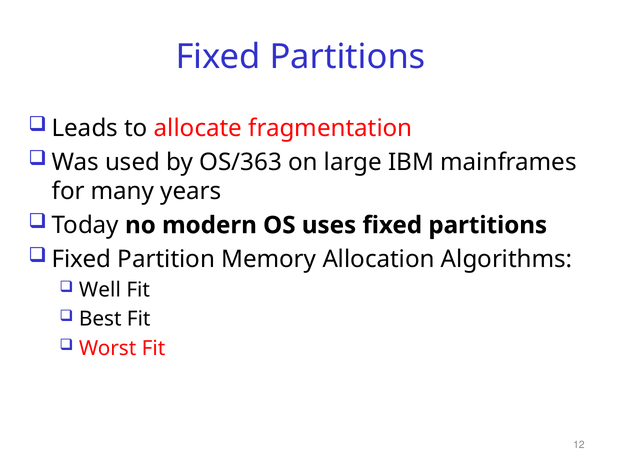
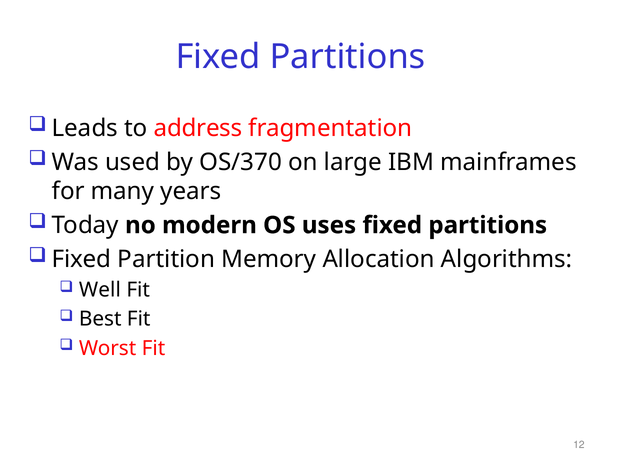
allocate: allocate -> address (198, 128)
OS/363: OS/363 -> OS/370 (241, 162)
